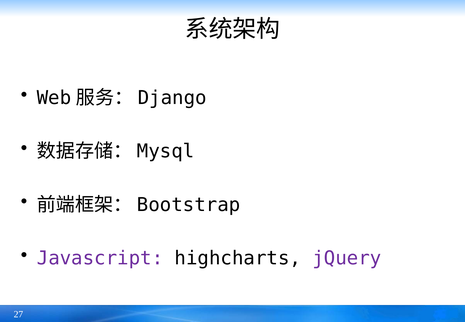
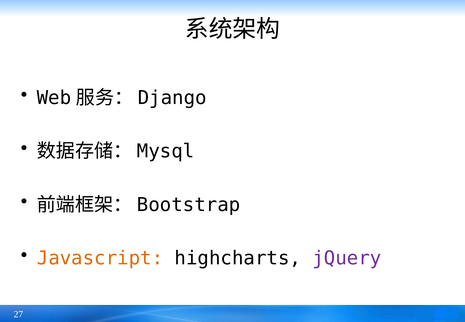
Javascript colour: purple -> orange (100, 258)
